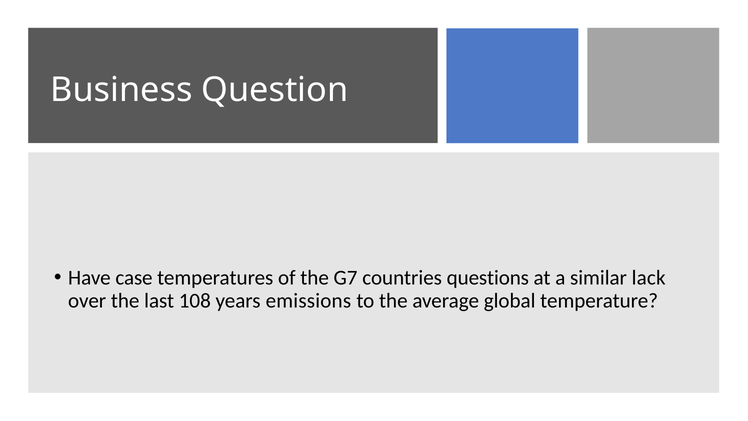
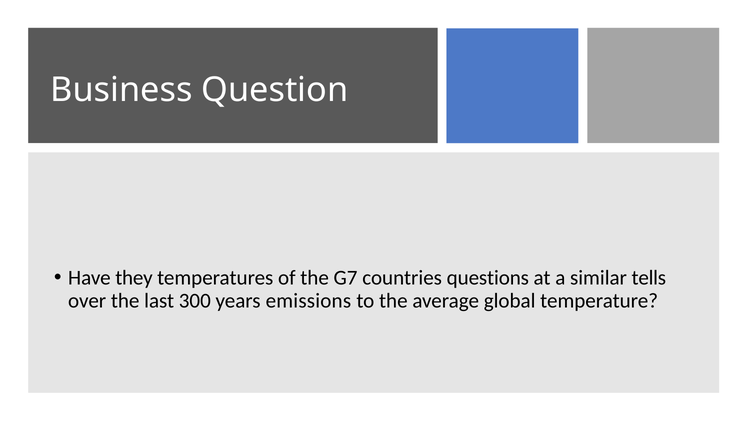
case: case -> they (134, 278)
lack: lack -> tells (649, 278)
108: 108 -> 300 (195, 301)
